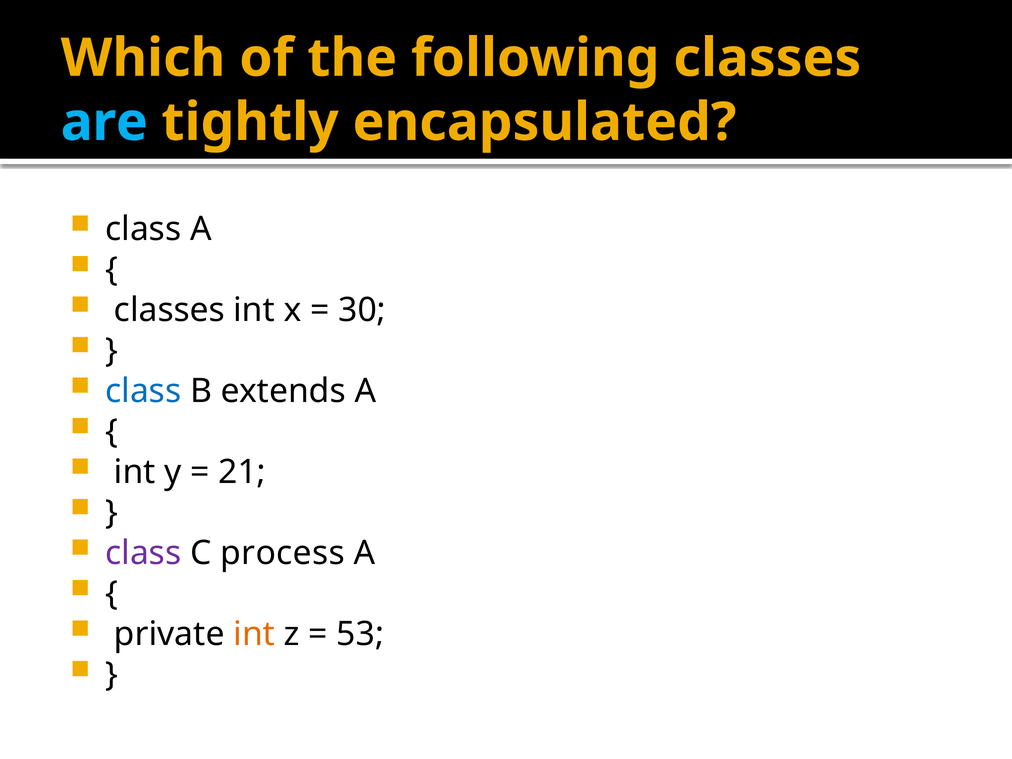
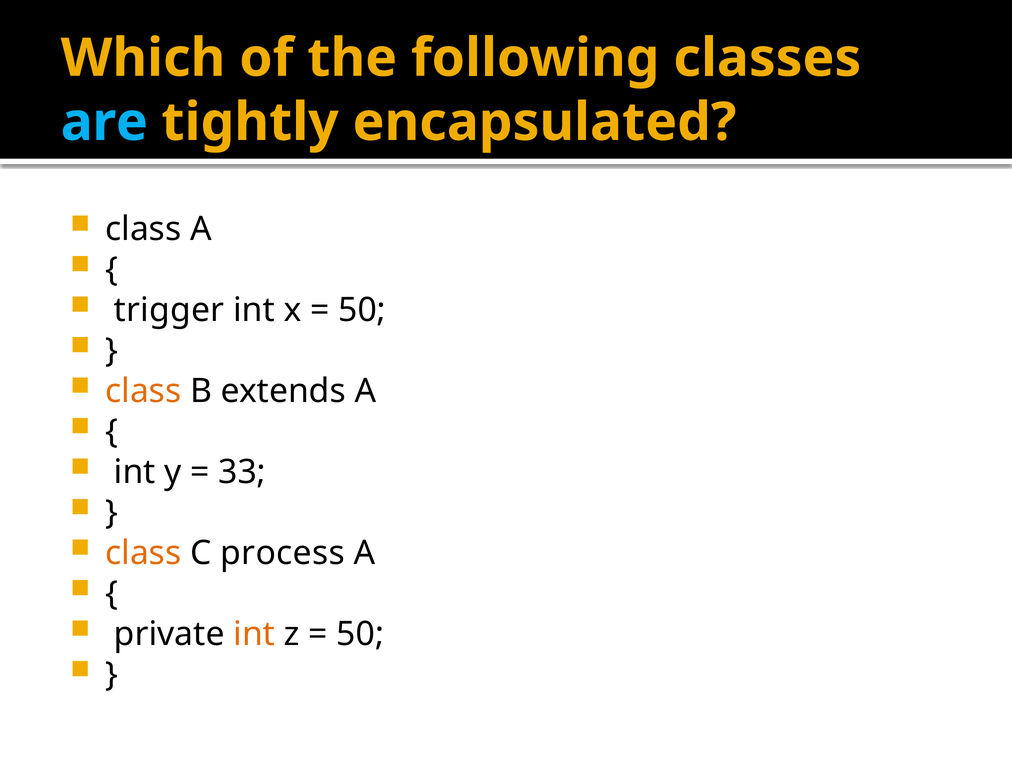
classes: classes -> trigger (169, 310)
30: 30 -> 50 (362, 310)
class colour: blue -> orange (143, 391)
21: 21 -> 33 (242, 472)
class colour: purple -> orange (143, 553)
53: 53 -> 50 (360, 634)
